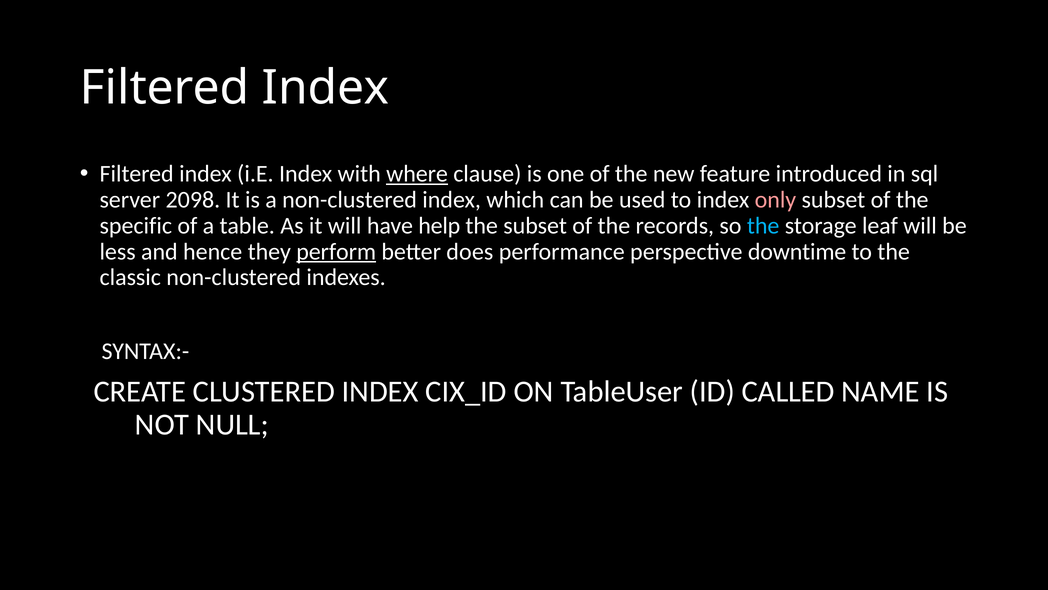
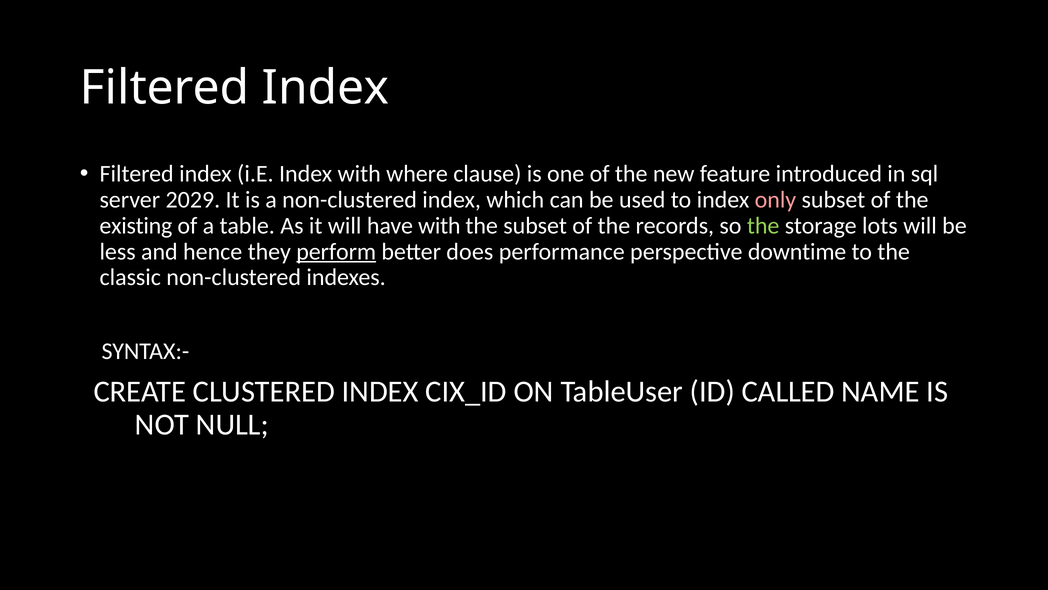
where underline: present -> none (417, 174)
2098: 2098 -> 2029 (193, 200)
specific: specific -> existing (136, 225)
have help: help -> with (439, 225)
the colour: light blue -> light green (763, 225)
leaf: leaf -> lots (880, 225)
